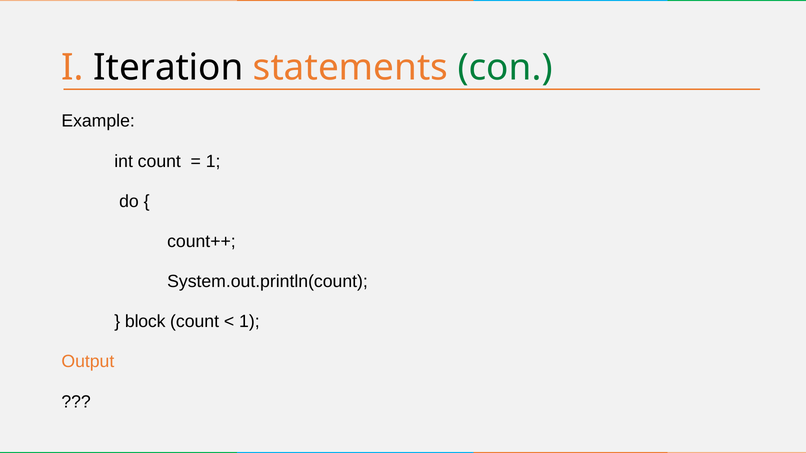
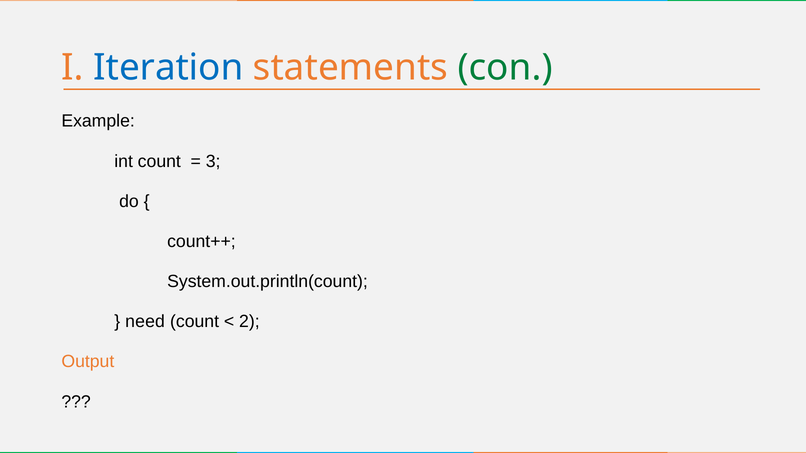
Iteration colour: black -> blue (168, 68)
1: 1 -> 3 (213, 161)
block: block -> need (145, 322)
1: 1 -> 2 (249, 322)
